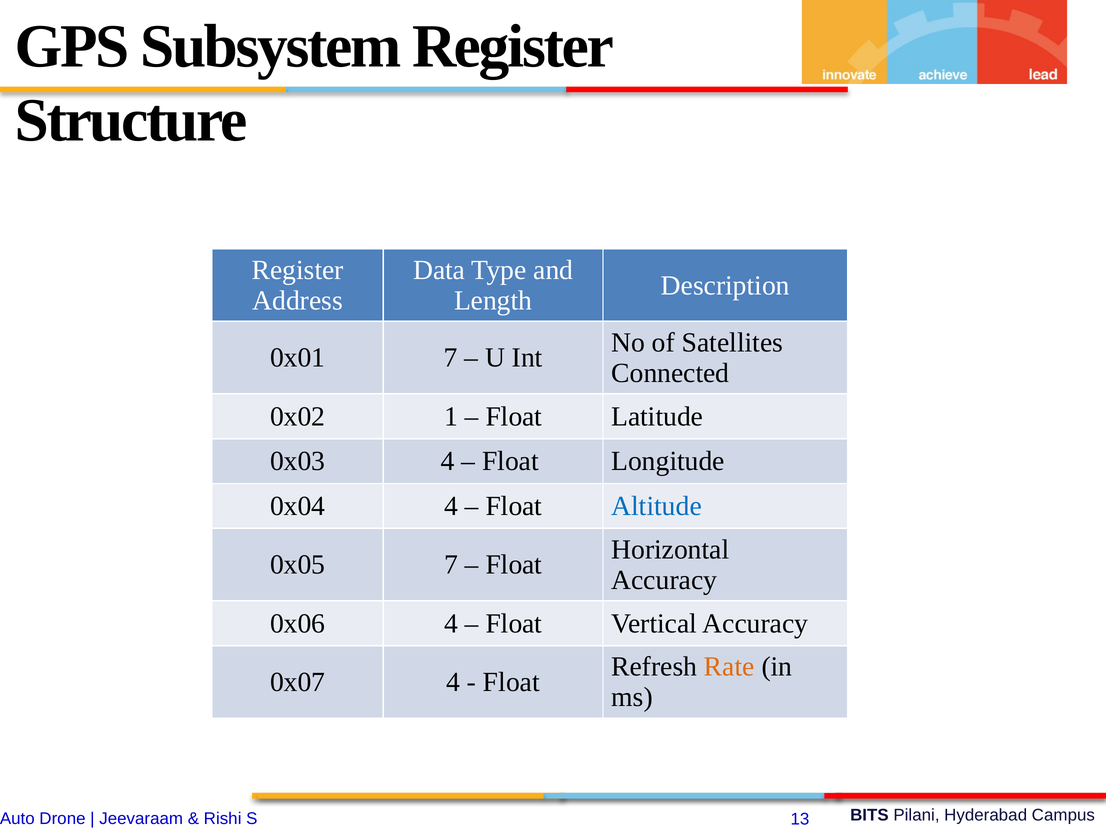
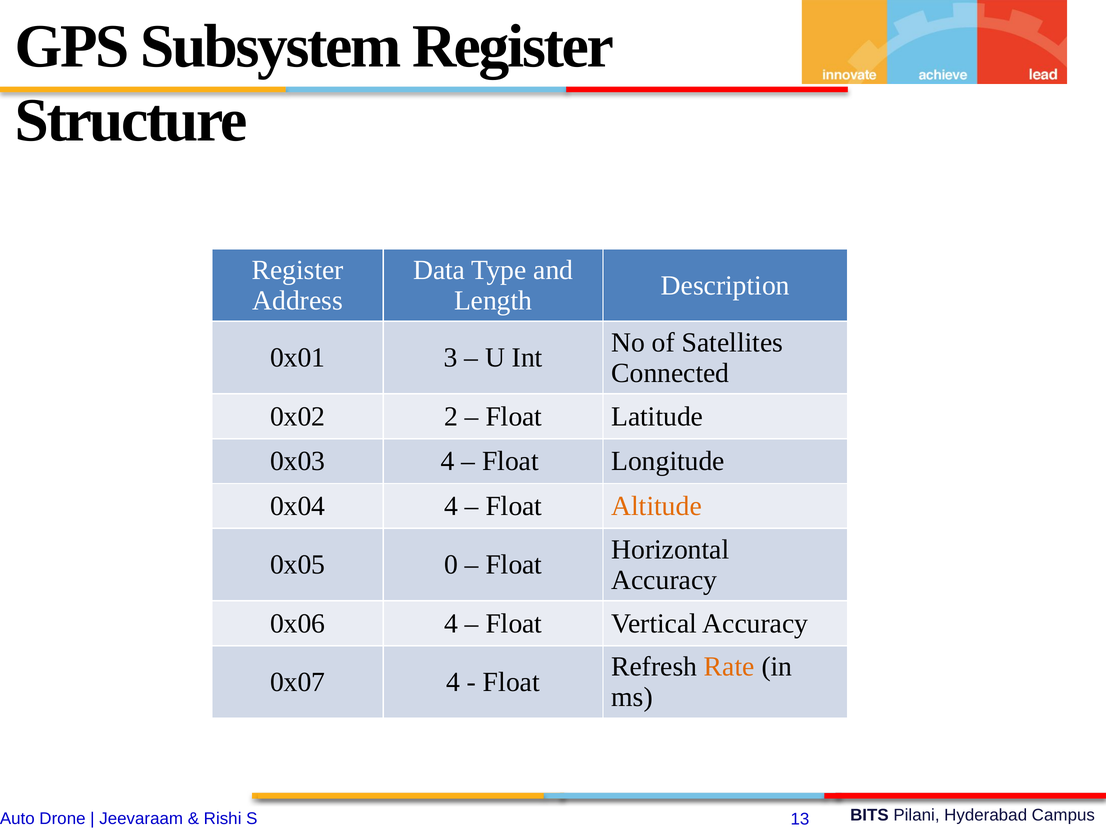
0x01 7: 7 -> 3 (451, 358)
1: 1 -> 2 (451, 416)
Altitude colour: blue -> orange (657, 506)
0x05 7: 7 -> 0 (451, 564)
